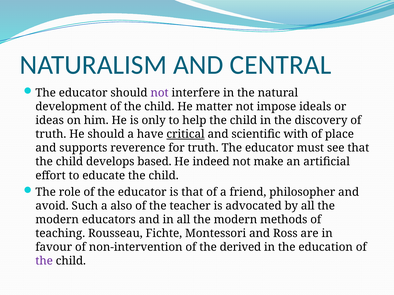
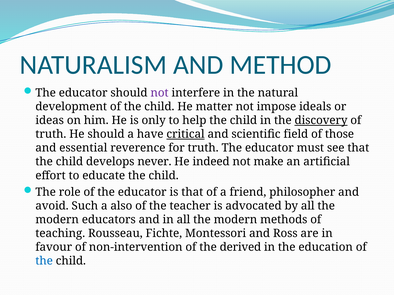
CENTRAL: CENTRAL -> METHOD (281, 65)
discovery underline: none -> present (321, 121)
with: with -> field (296, 134)
place: place -> those (339, 134)
supports: supports -> essential (83, 148)
based: based -> never (154, 162)
the colour: purple -> blue (44, 261)
